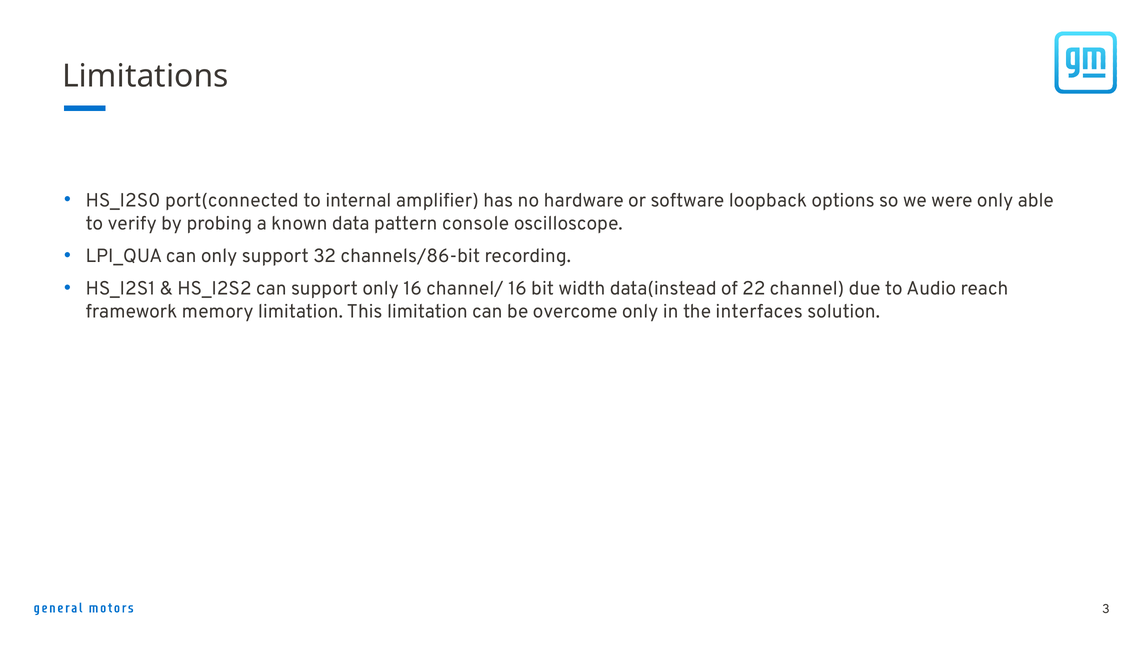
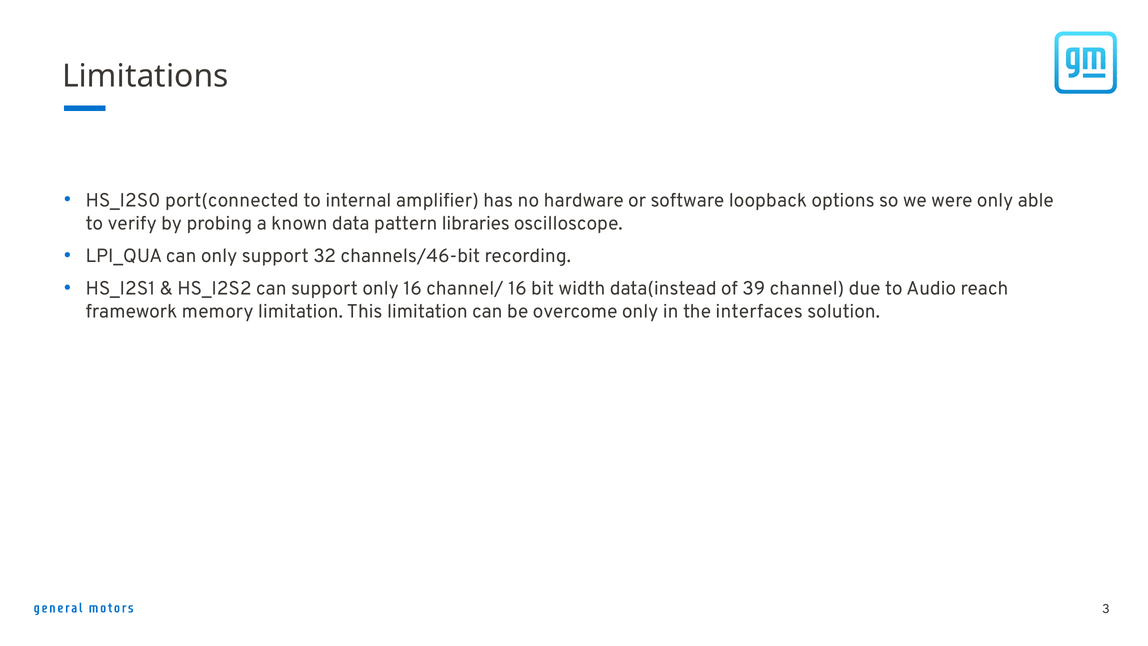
console: console -> libraries (476, 223)
channels/86-bit: channels/86-bit -> channels/46-bit (410, 256)
22: 22 -> 39 (754, 288)
